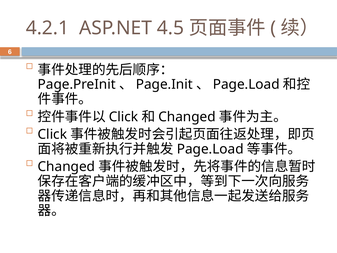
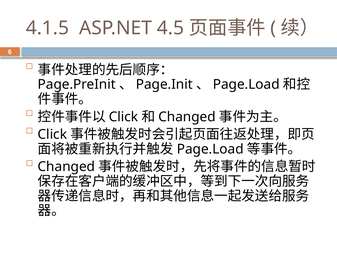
4.2.1: 4.2.1 -> 4.1.5 (47, 28)
